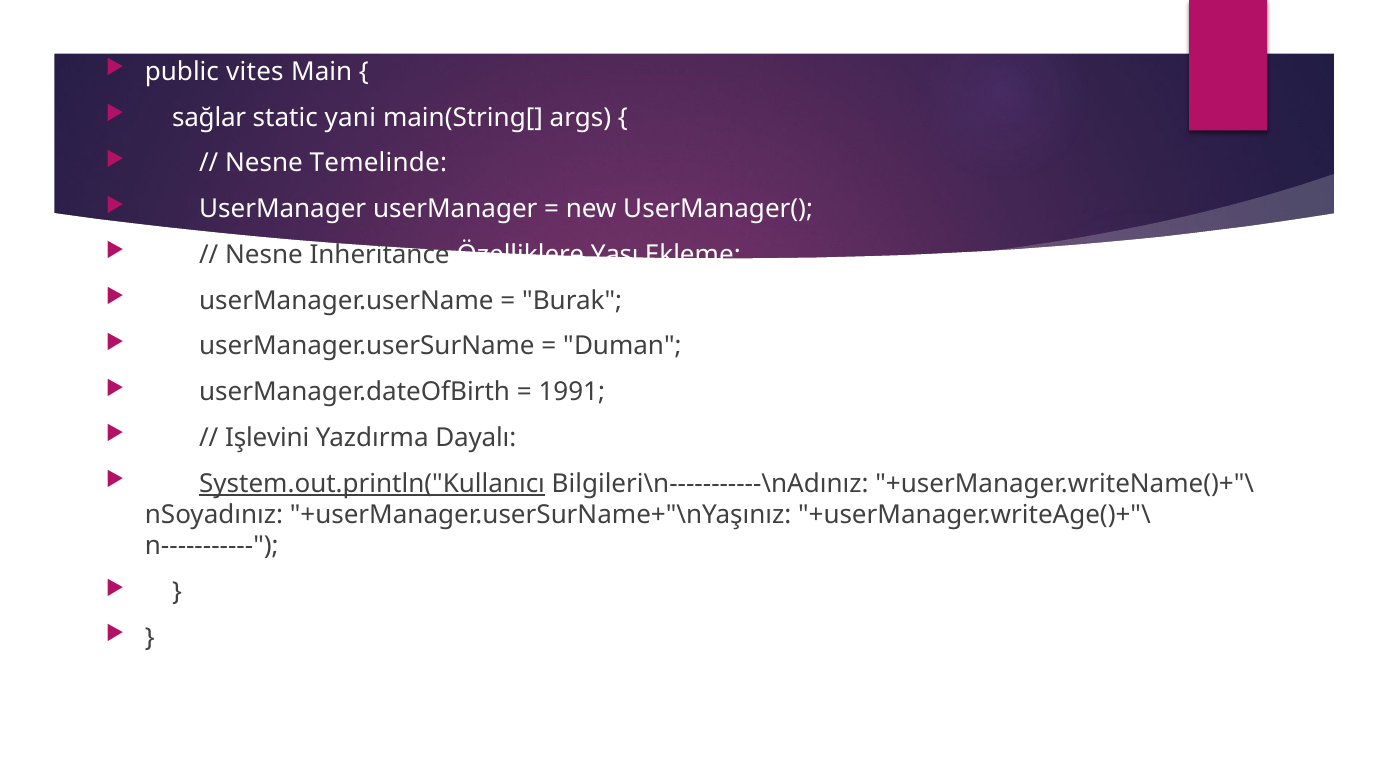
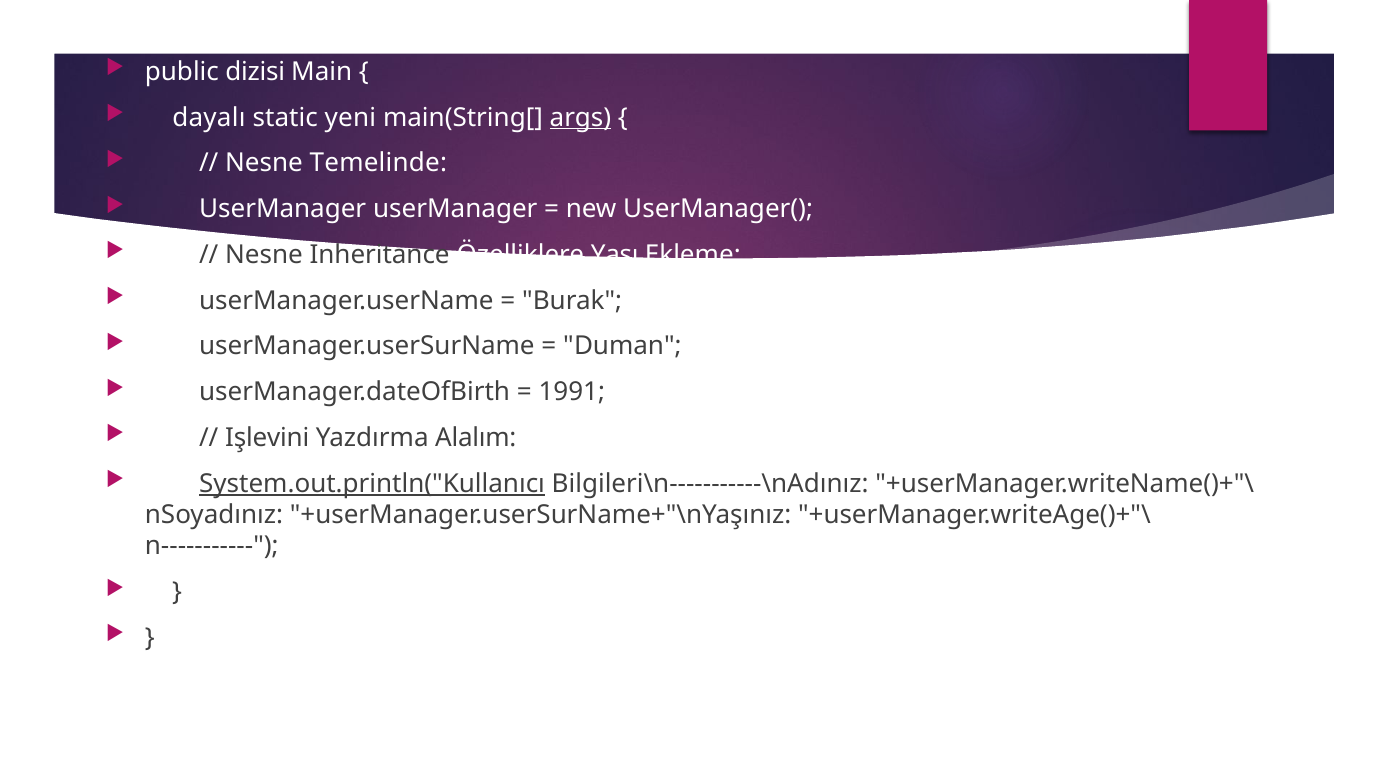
vites: vites -> dizisi (255, 72)
sağlar: sağlar -> dayalı (209, 117)
yani: yani -> yeni (350, 117)
args underline: none -> present (580, 117)
Dayalı: Dayalı -> Alalım (476, 437)
